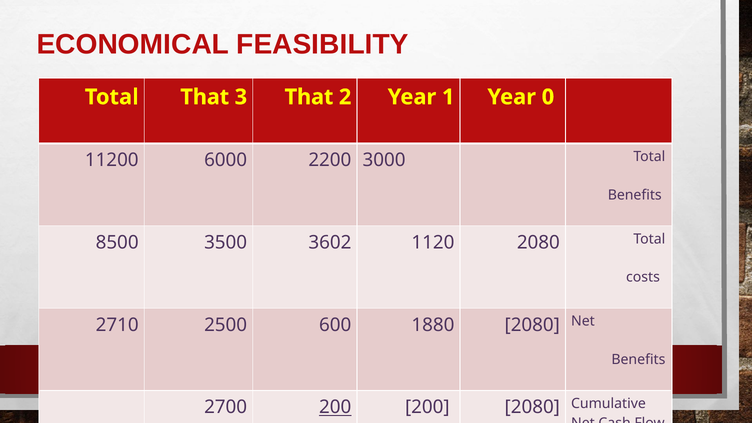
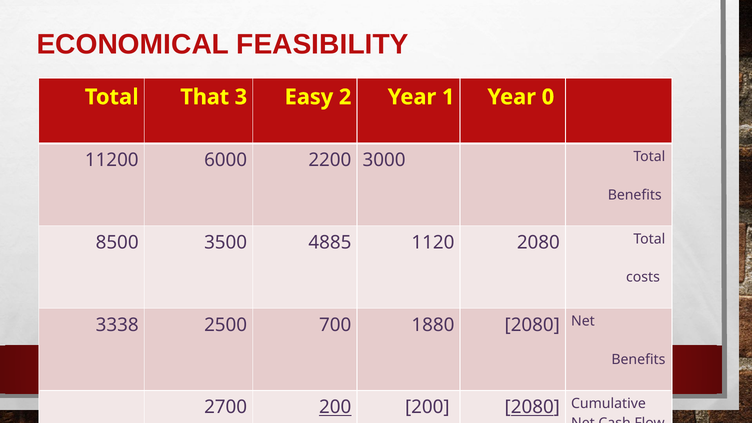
3 That: That -> Easy (309, 97)
3602: 3602 -> 4885 (330, 242)
2710: 2710 -> 3338 (117, 325)
600: 600 -> 700 (335, 325)
2080 underline: none -> present (532, 407)
